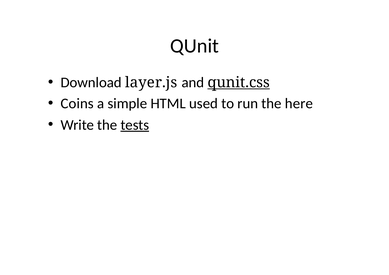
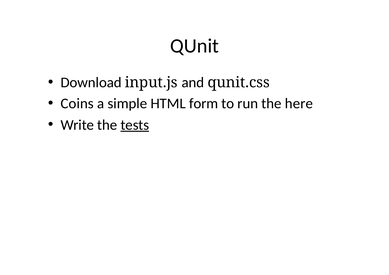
layer.js: layer.js -> input.js (151, 82)
qunit.css underline: present -> none (239, 82)
used: used -> form (204, 104)
